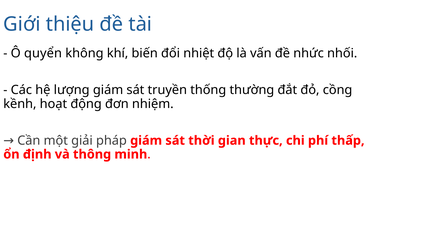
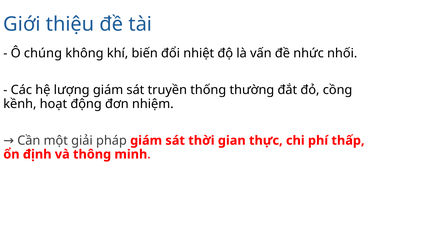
quyển: quyển -> chúng (43, 53)
